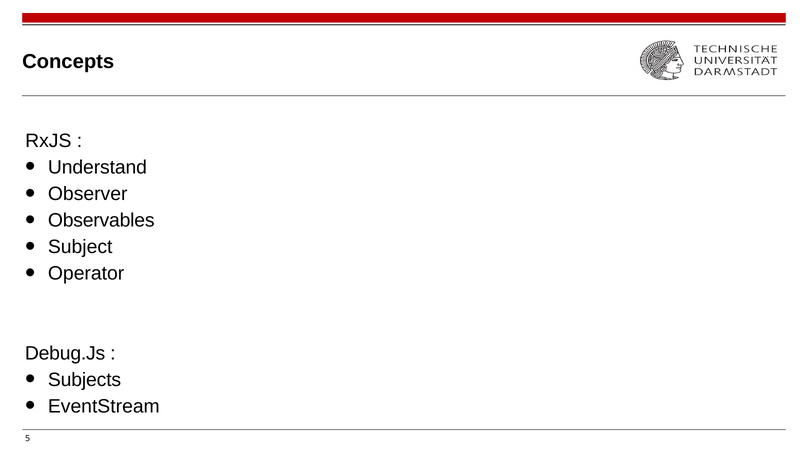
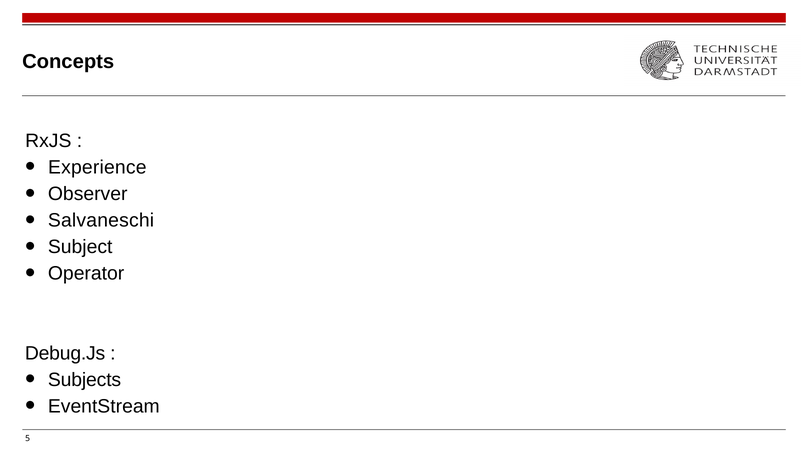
Understand: Understand -> Experience (97, 167)
Observables: Observables -> Salvaneschi (101, 221)
